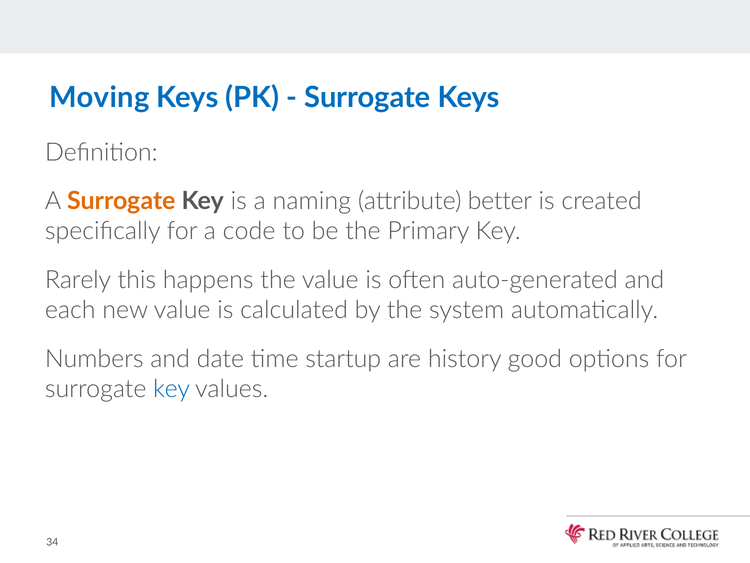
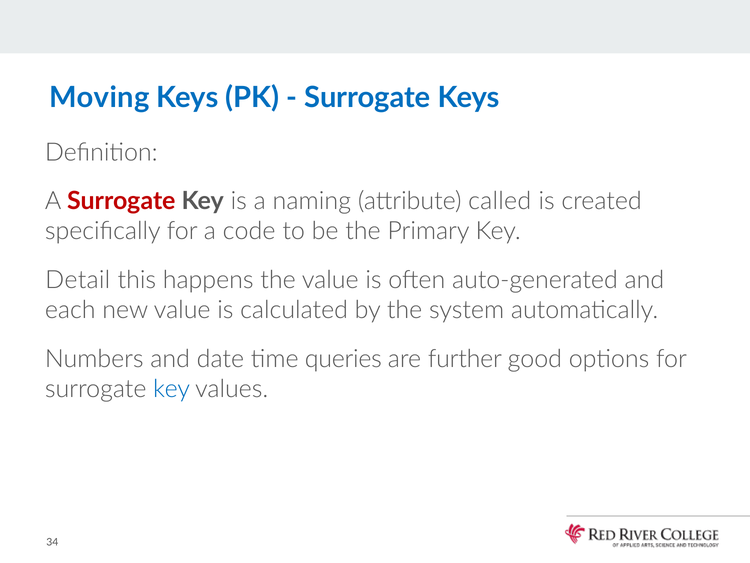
Surrogate colour: orange -> red (121, 201)
better: better -> called (500, 201)
Rarely: Rarely -> Detail (78, 280)
startup: startup -> queries (343, 358)
history: history -> further (465, 358)
